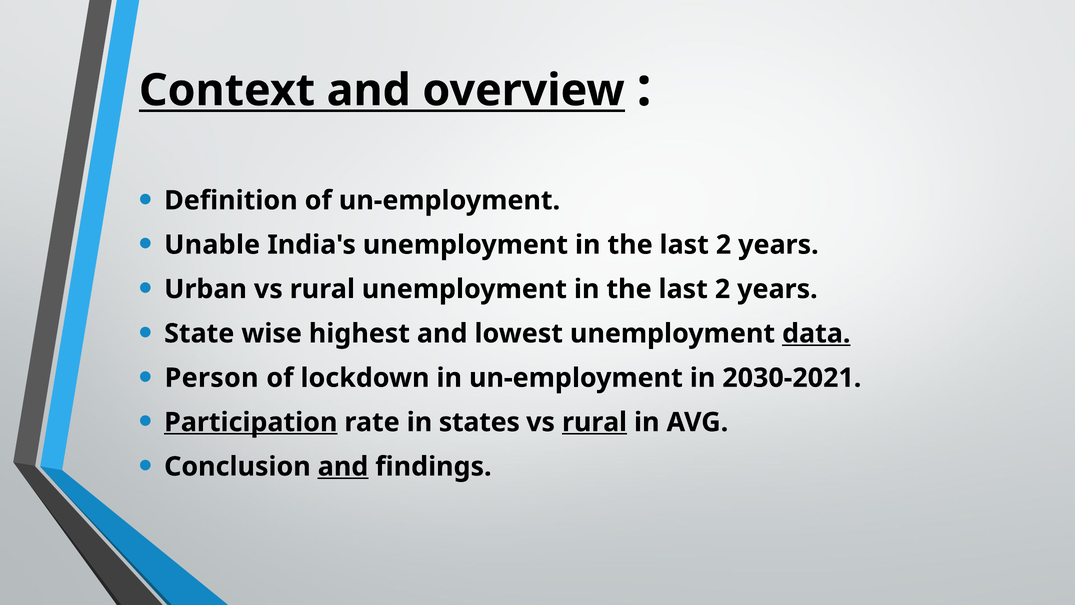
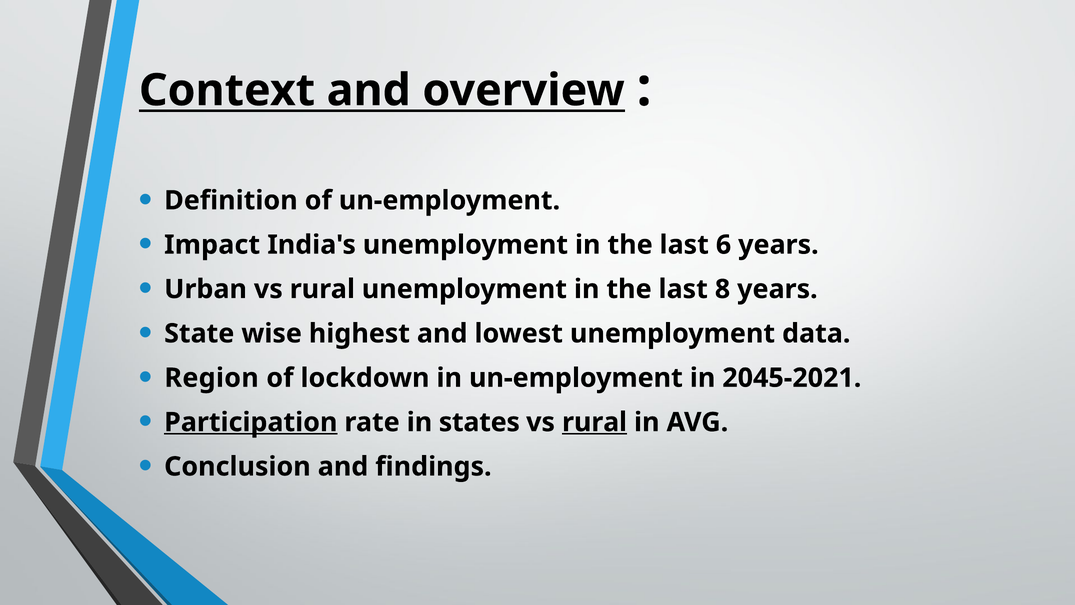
Unable: Unable -> Impact (212, 245)
2: 2 -> 6 (724, 245)
2: 2 -> 8 (723, 289)
data underline: present -> none (816, 333)
Person: Person -> Region (212, 378)
2030-2021: 2030-2021 -> 2045-2021 (792, 378)
and underline: present -> none (343, 466)
